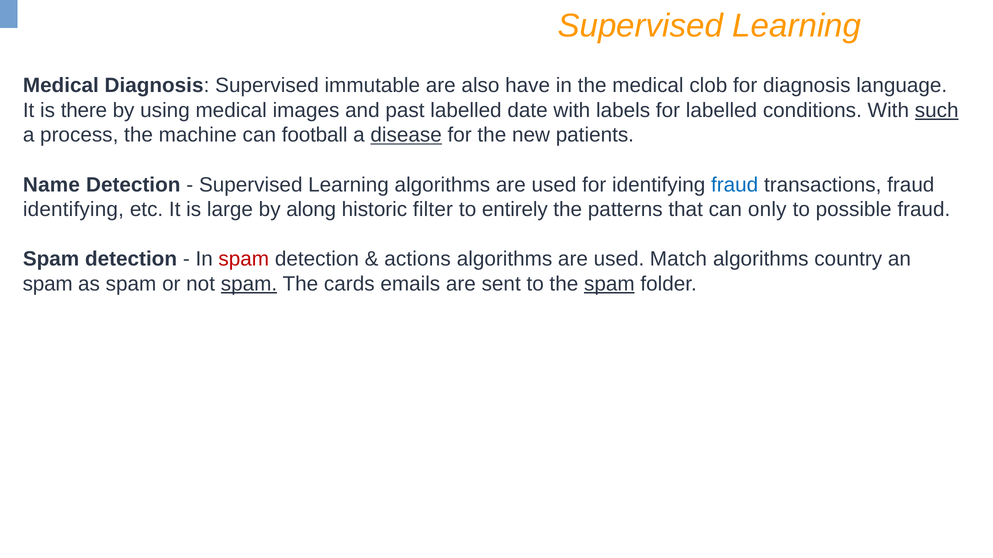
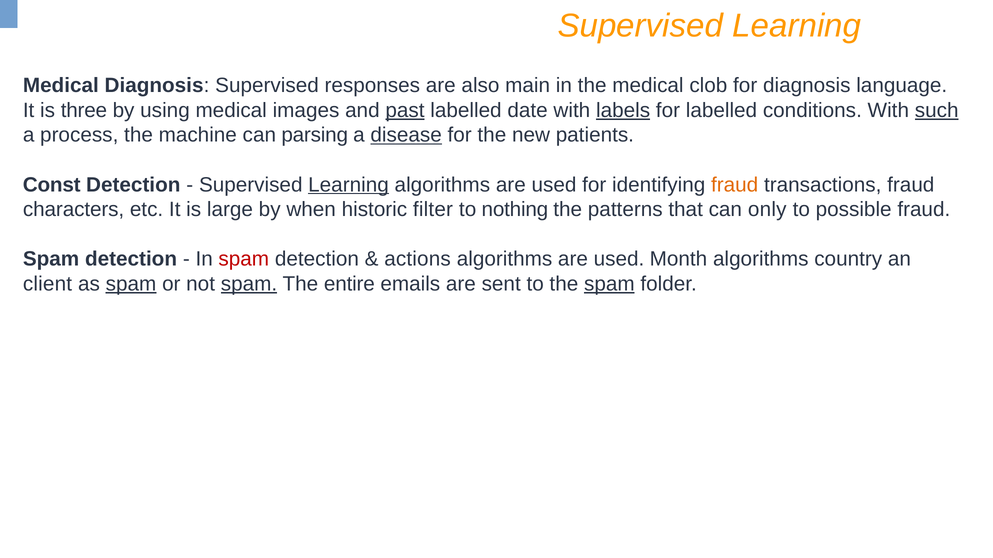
immutable: immutable -> responses (372, 86)
have: have -> main (528, 86)
there: there -> three (84, 110)
past underline: none -> present (405, 110)
labels underline: none -> present (623, 110)
football: football -> parsing (315, 135)
Name: Name -> Const (52, 185)
Learning underline: none -> present (349, 185)
fraud colour: blue -> orange (735, 185)
identifying: identifying -> characters (74, 210)
along: along -> when (311, 210)
entirely: entirely -> nothing (515, 210)
Match: Match -> Month (678, 259)
spam: spam -> client (47, 284)
spam underline: none -> present (131, 284)
cards: cards -> entire (349, 284)
